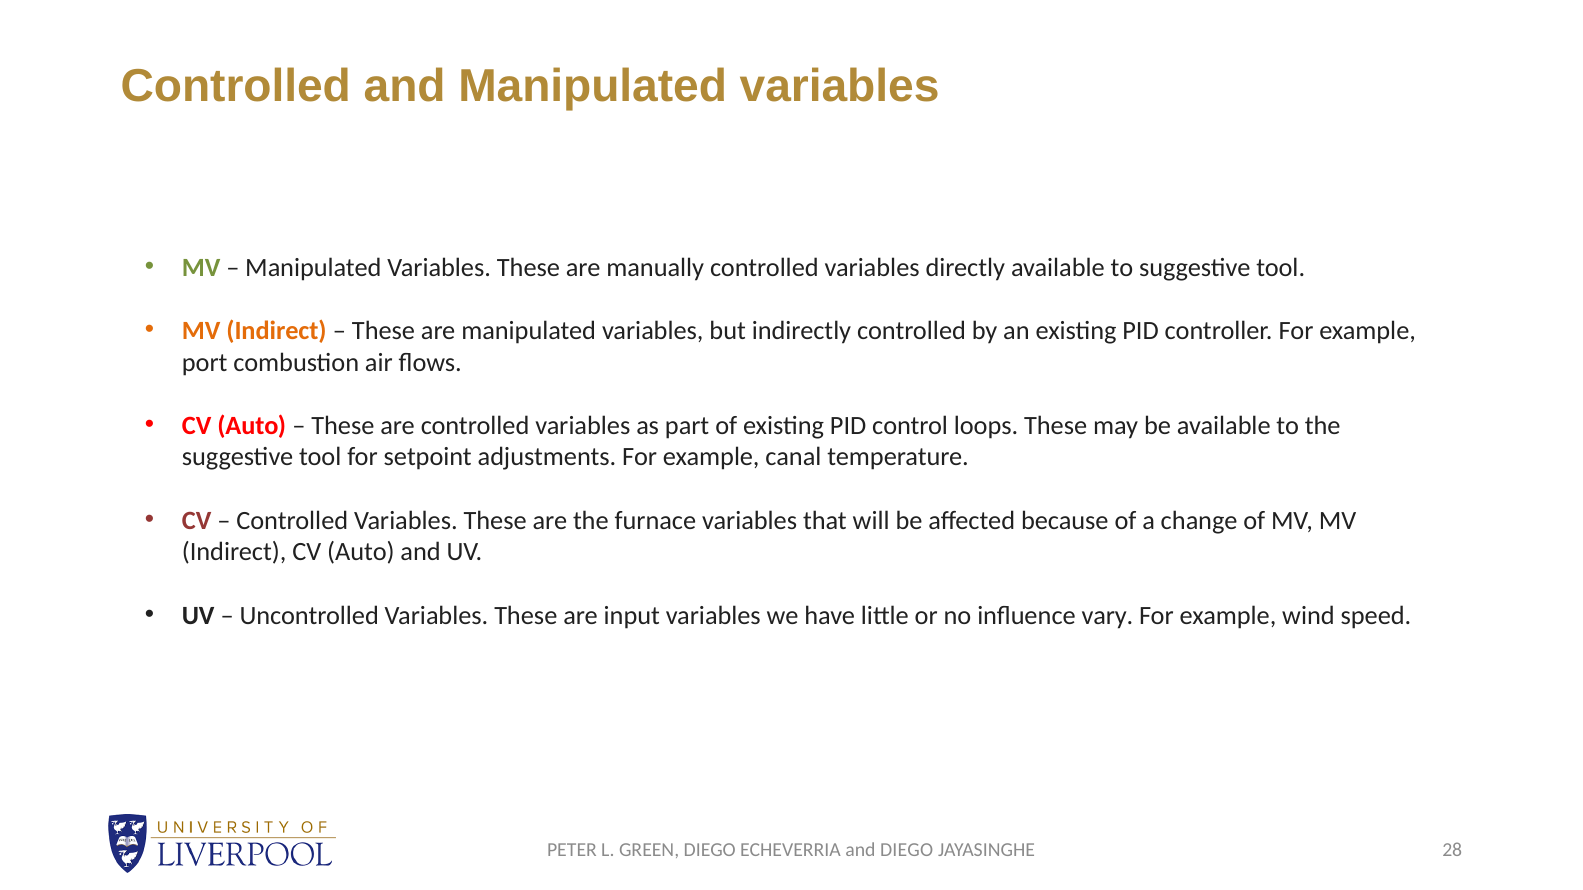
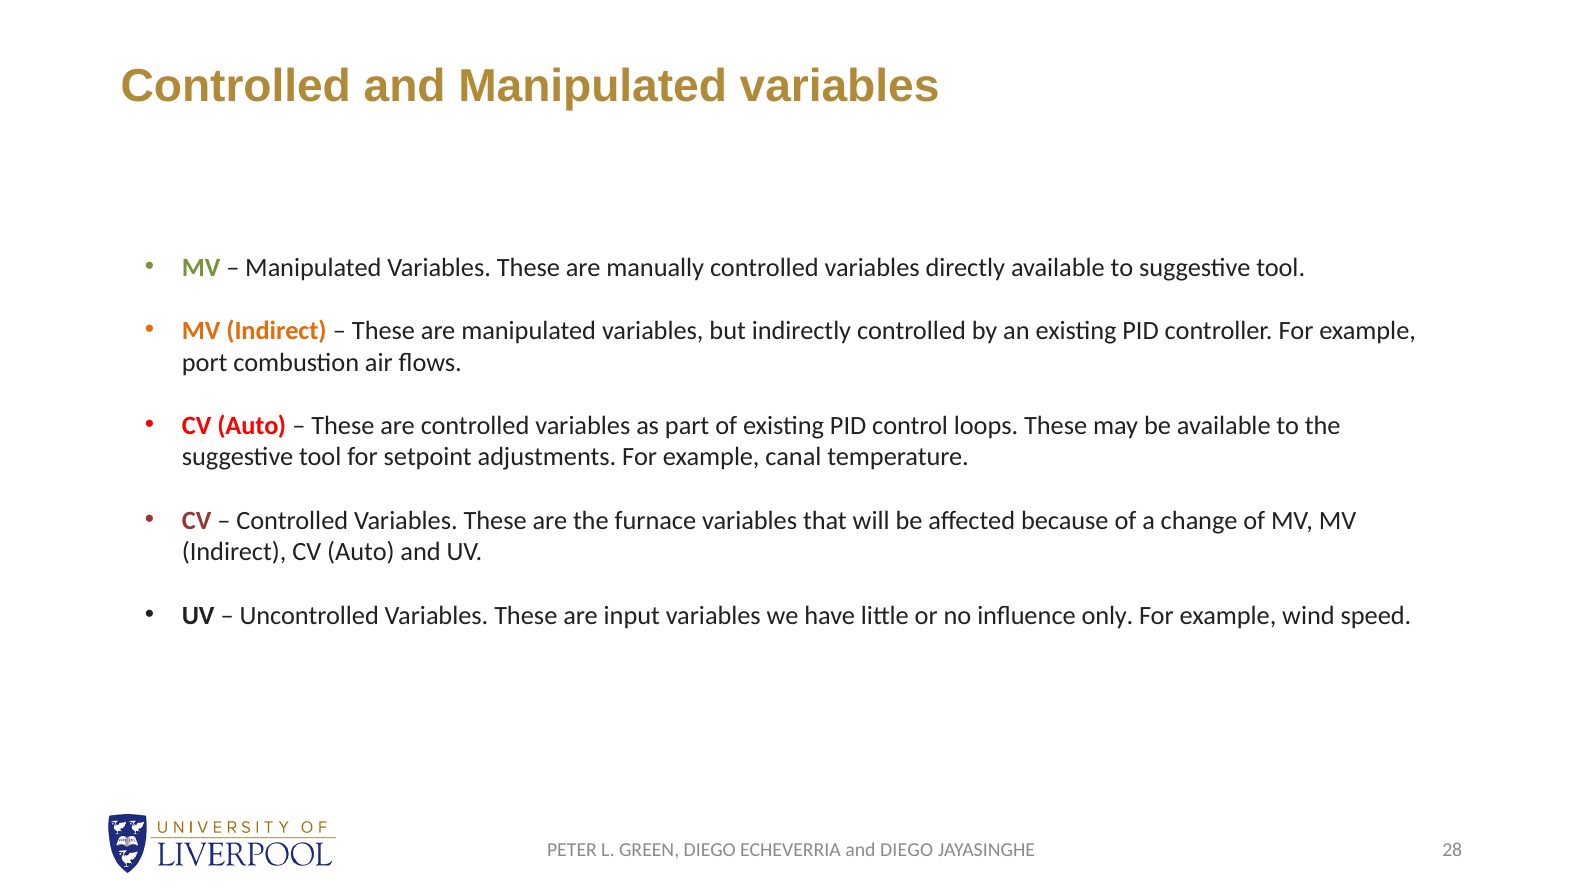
vary: vary -> only (1107, 616)
